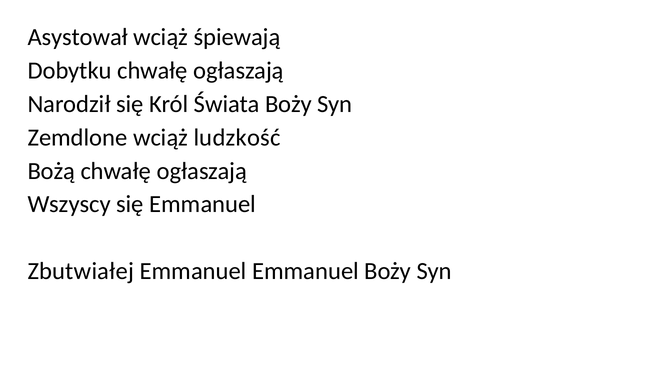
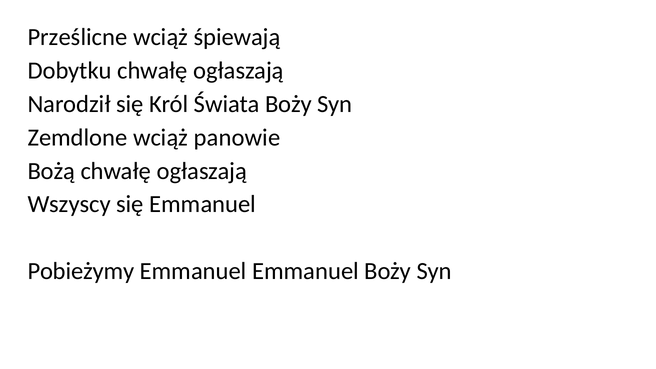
Asystował: Asystował -> Prześlicne (78, 37)
ludzkość: ludzkość -> panowie (237, 137)
Zbutwiałej: Zbutwiałej -> Pobieżymy (81, 271)
